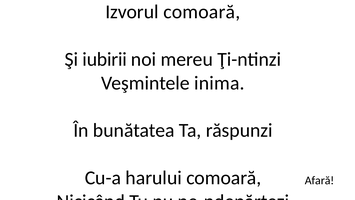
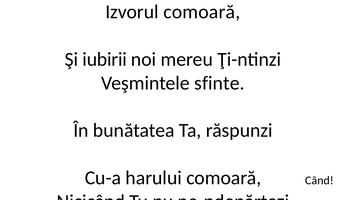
inima: inima -> sfinte (219, 83)
Afară: Afară -> Când (319, 180)
